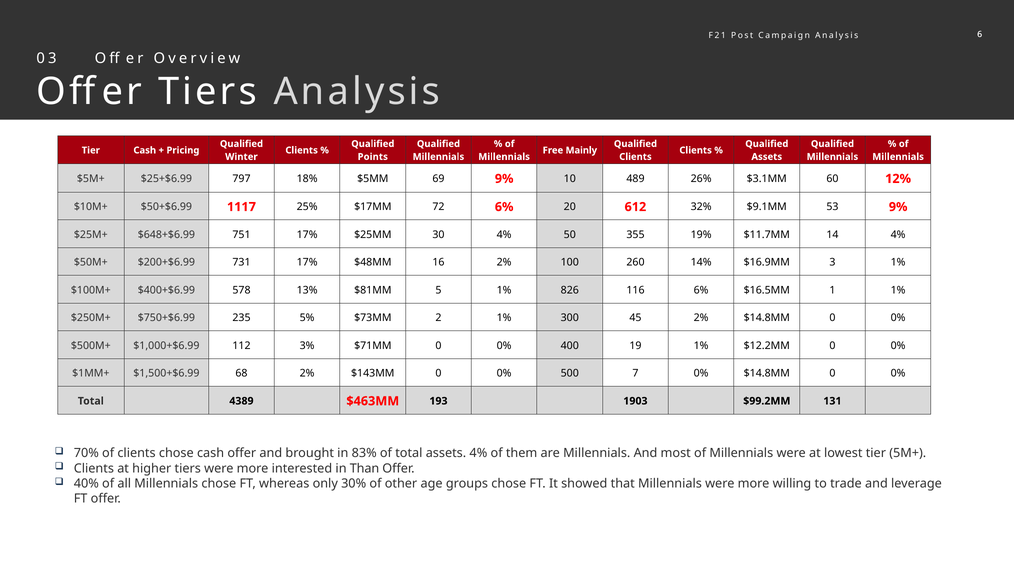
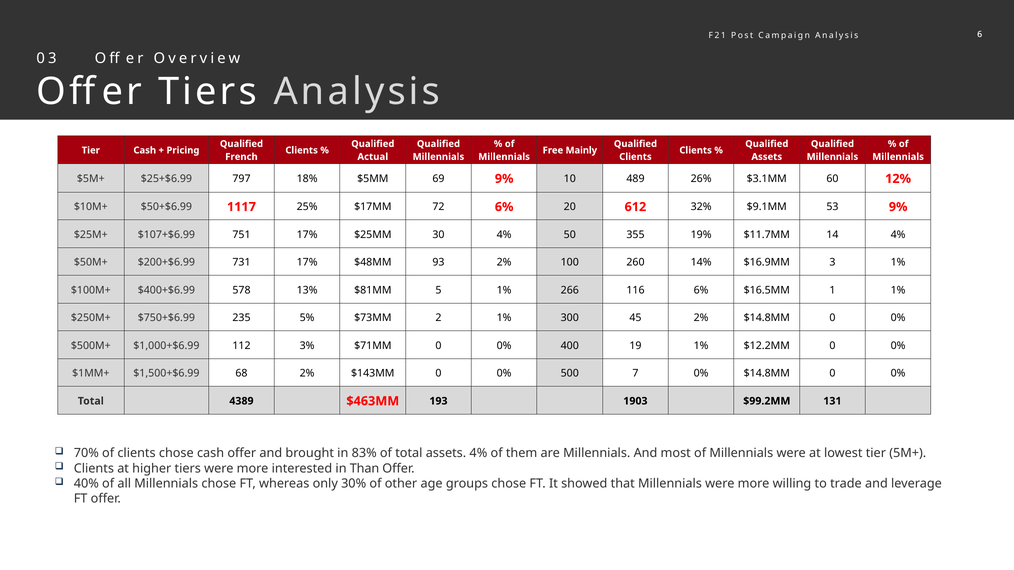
Winter: Winter -> French (241, 157)
Points: Points -> Actual (373, 157)
$648+$6.99: $648+$6.99 -> $107+$6.99 (166, 235)
16: 16 -> 93 (438, 263)
826: 826 -> 266 (570, 290)
